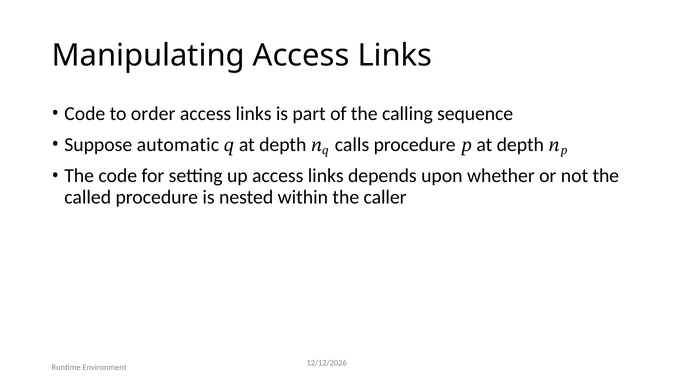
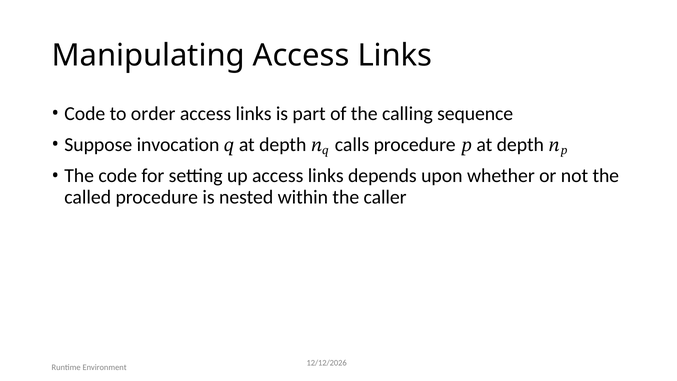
automatic: automatic -> invocation (178, 145)
